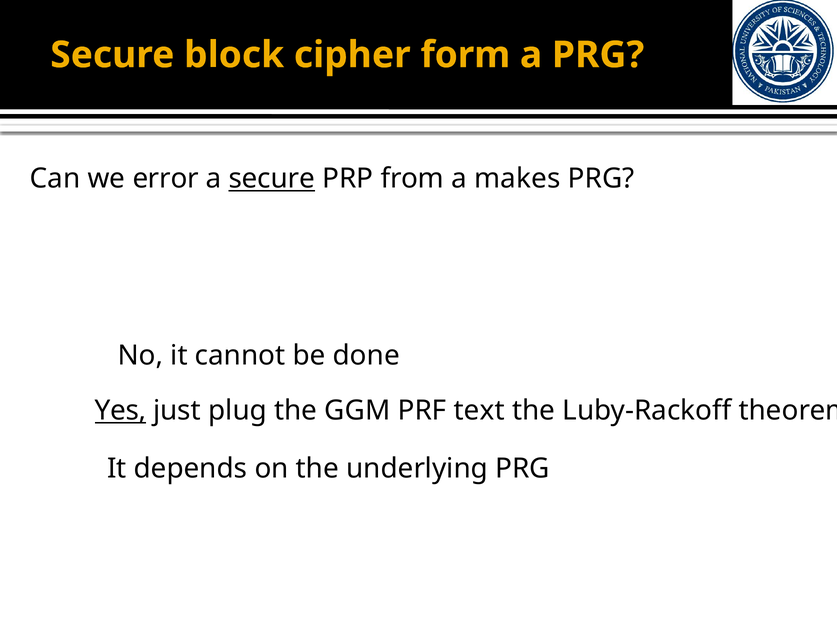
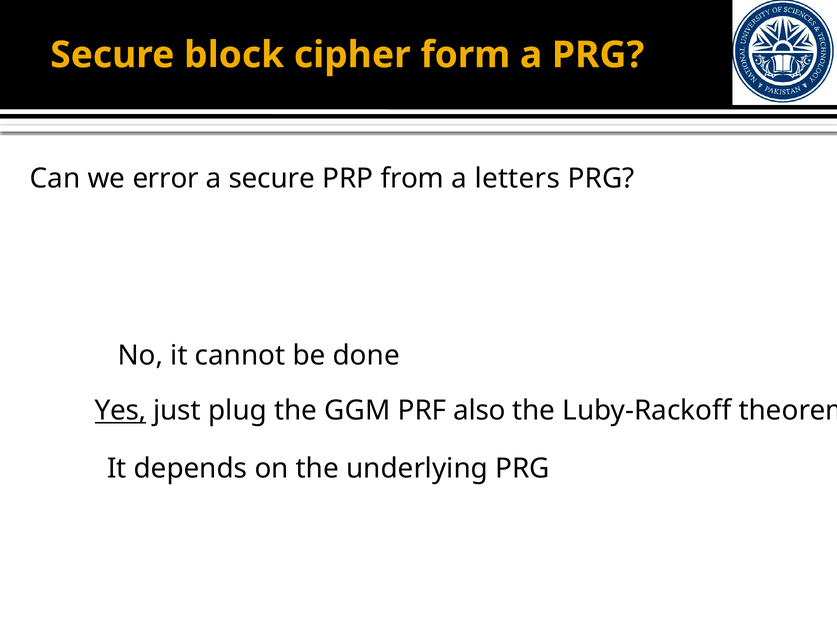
secure underline: present -> none (272, 179)
makes: makes -> letters (517, 179)
text: text -> also (479, 411)
